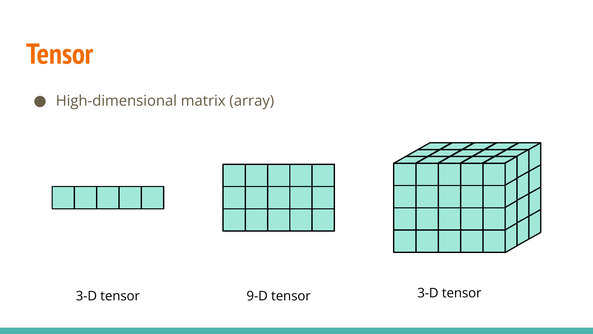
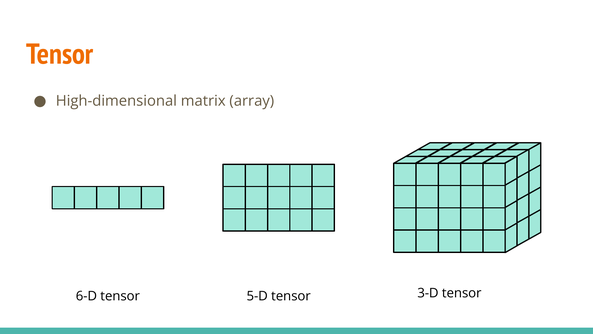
3-D: 3-D -> 6-D (86, 296)
9-D: 9-D -> 5-D (257, 296)
